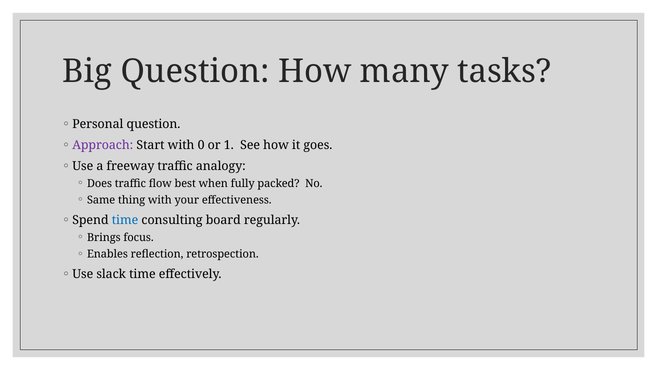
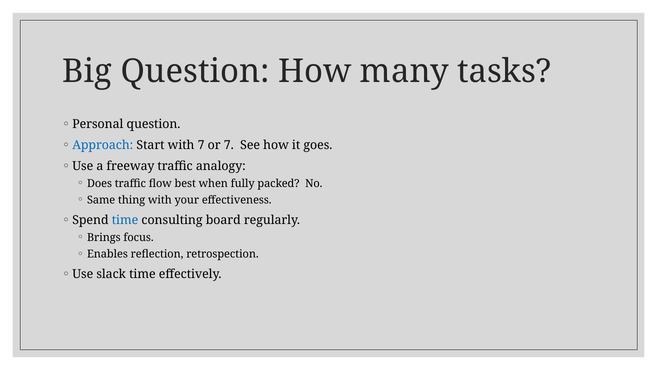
Approach colour: purple -> blue (103, 145)
with 0: 0 -> 7 (201, 145)
or 1: 1 -> 7 (229, 145)
